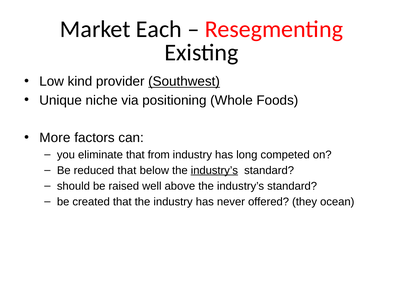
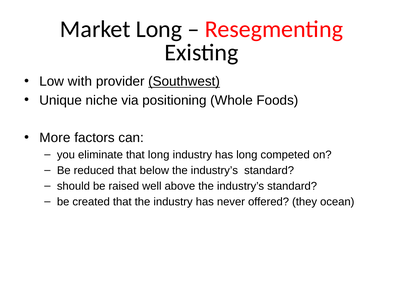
Market Each: Each -> Long (159, 29)
kind: kind -> with (80, 82)
that from: from -> long (159, 155)
industry’s underline: present -> none (214, 170)
